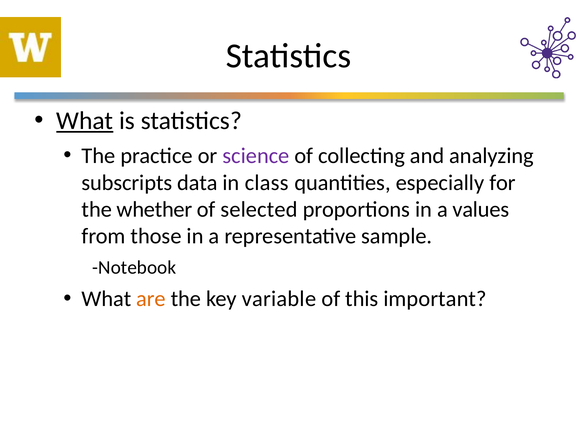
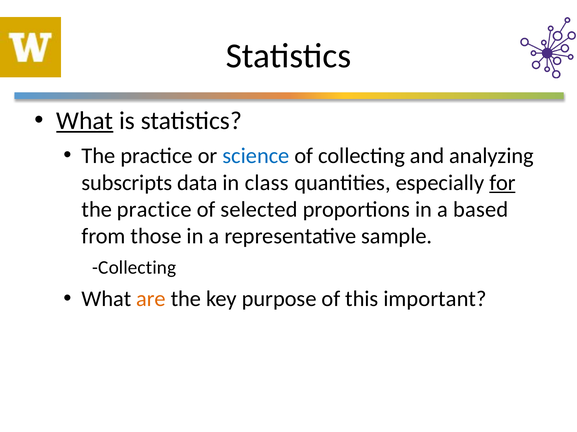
science colour: purple -> blue (256, 156)
for underline: none -> present (502, 183)
whether: whether -> practice (154, 210)
values: values -> based (481, 210)
Notebook: Notebook -> Collecting (134, 268)
variable: variable -> purpose (279, 299)
